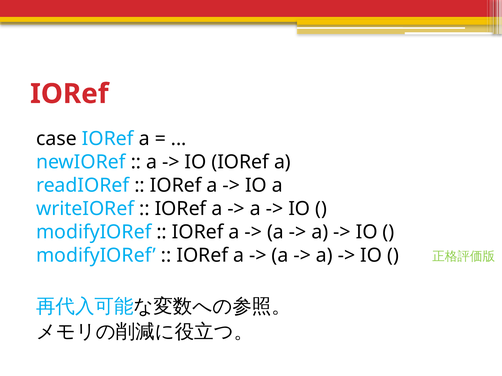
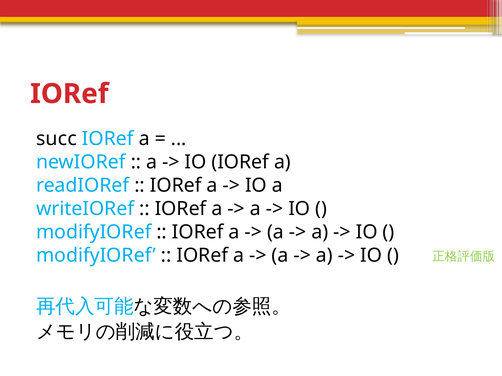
case: case -> succ (56, 139)
